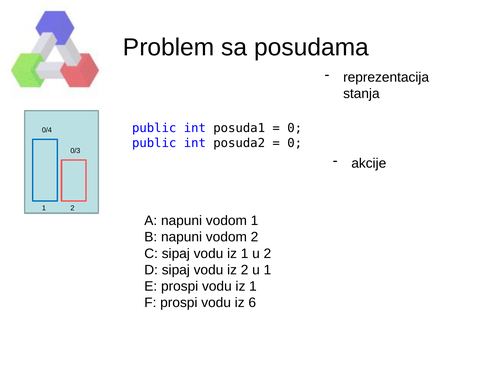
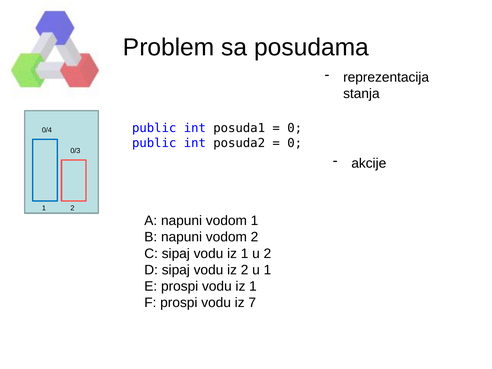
6: 6 -> 7 (252, 303)
